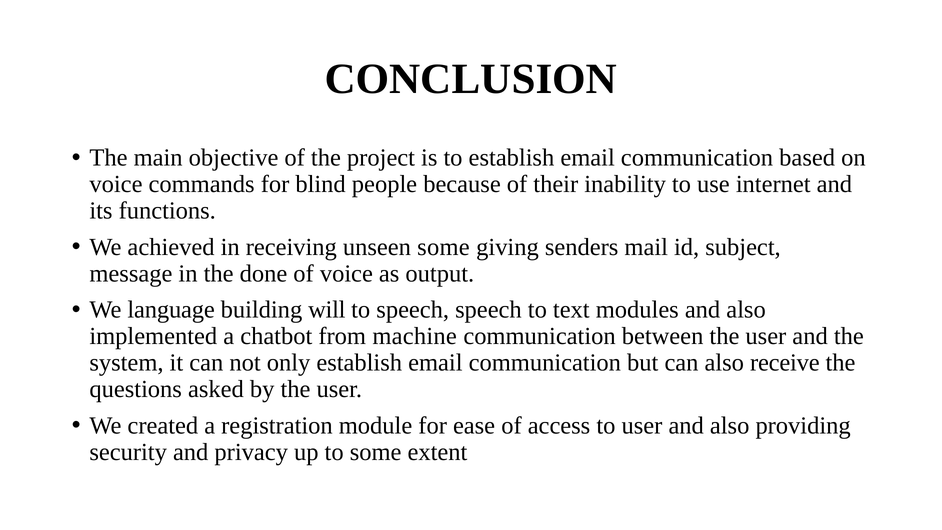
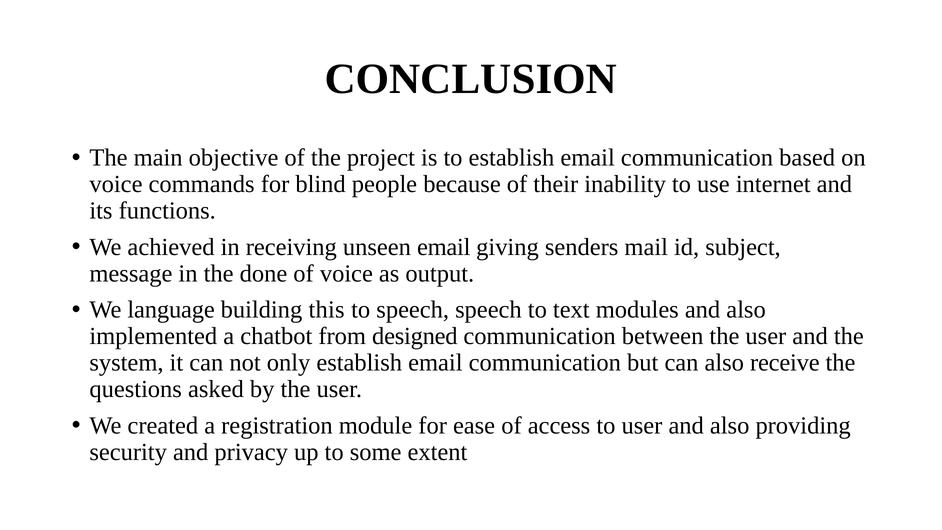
unseen some: some -> email (444, 247)
will: will -> this (327, 310)
machine: machine -> designed (415, 336)
